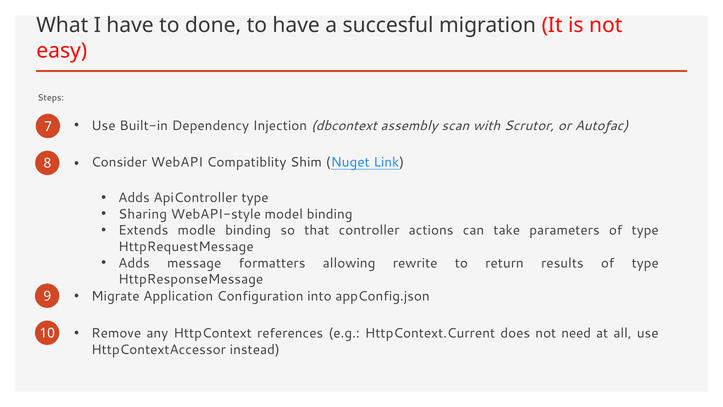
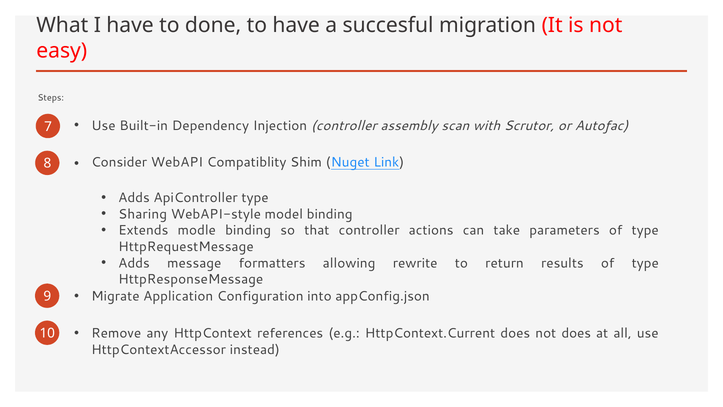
Injection dbcontext: dbcontext -> controller (344, 125)
not need: need -> does (576, 333)
